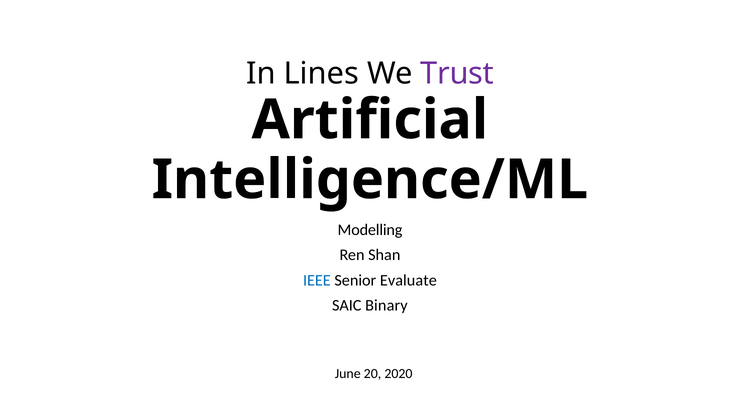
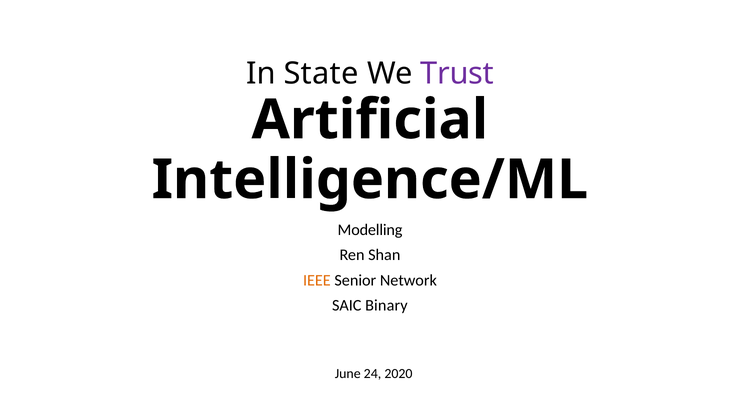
Lines: Lines -> State (321, 74)
IEEE colour: blue -> orange (317, 280)
Evaluate: Evaluate -> Network (408, 280)
20: 20 -> 24 (373, 374)
